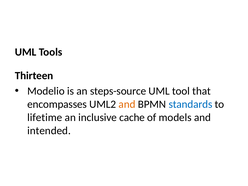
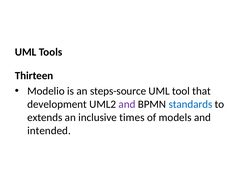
encompasses: encompasses -> development (57, 104)
and colour: orange -> purple (127, 104)
lifetime: lifetime -> extends (45, 117)
cache: cache -> times (132, 117)
